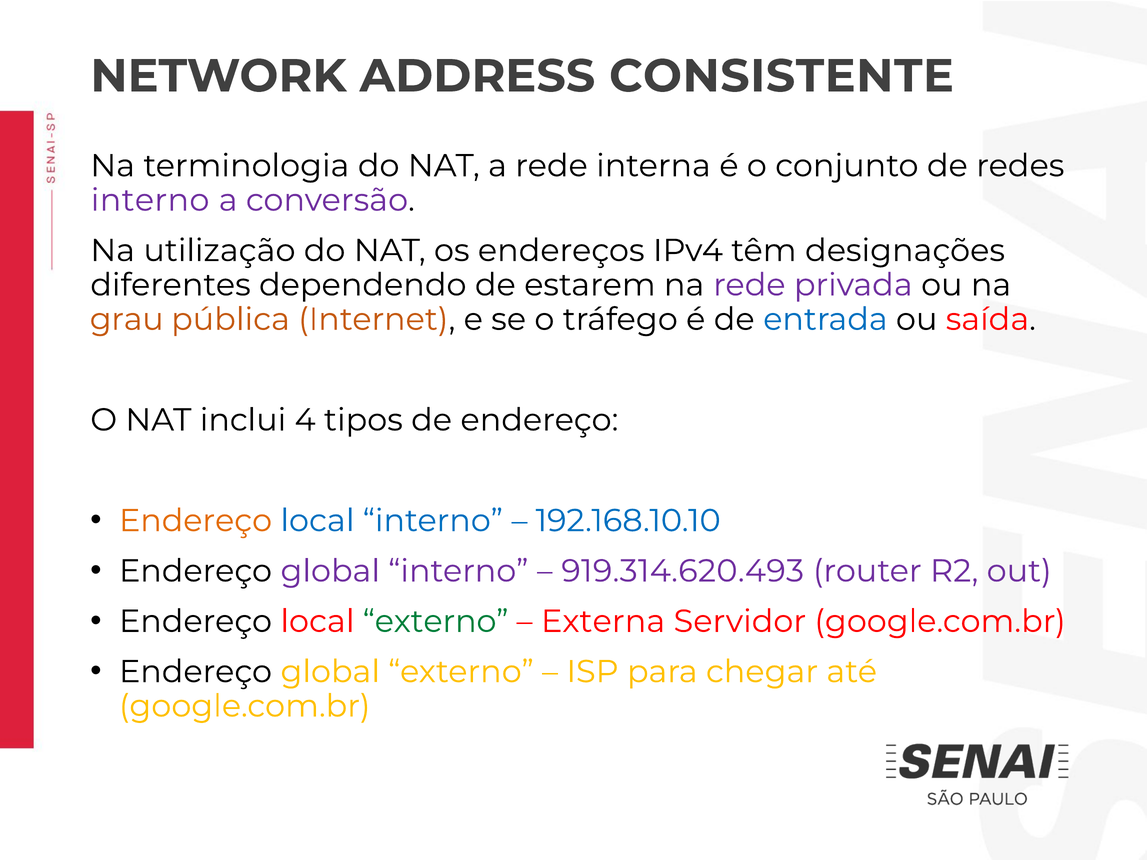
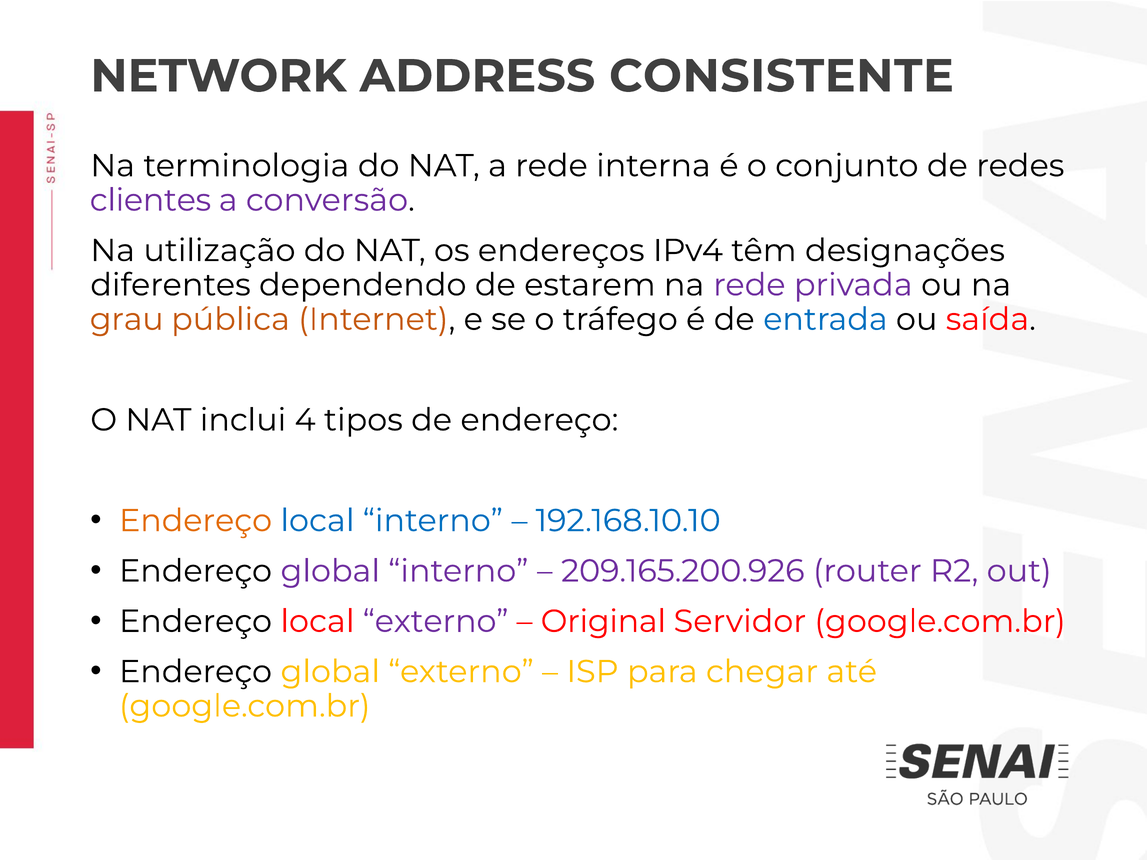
interno: interno -> clientes (150, 200)
919.314.620.493: 919.314.620.493 -> 209.165.200.926 (683, 571)
externo colour: green -> purple (436, 622)
Externa: Externa -> Original (603, 622)
